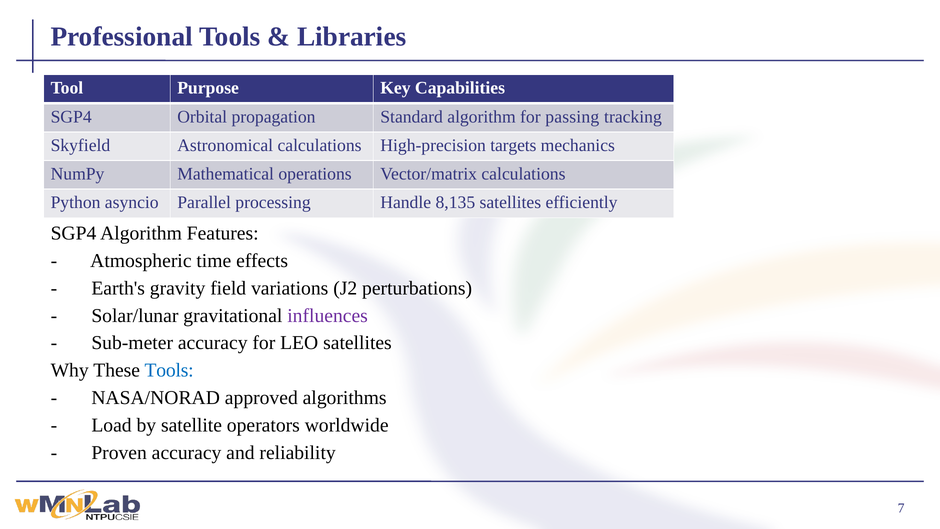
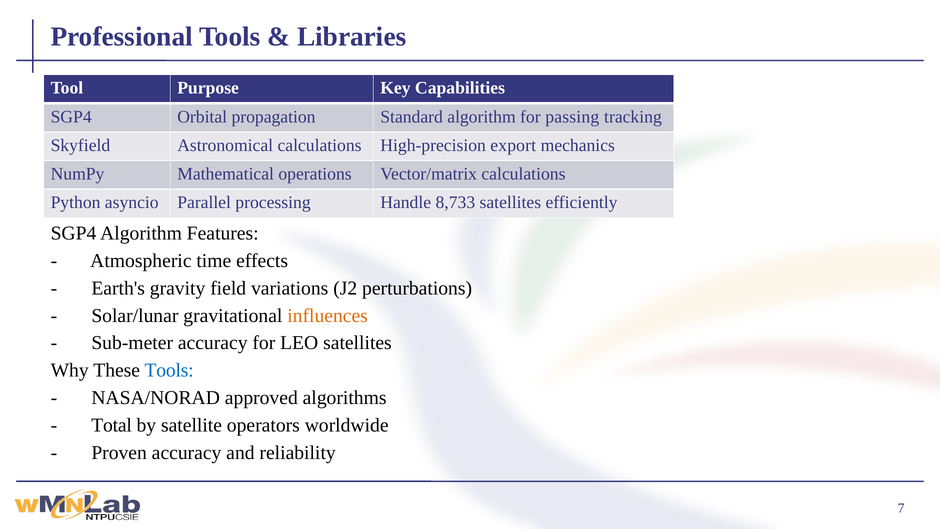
targets: targets -> export (513, 145)
8,135: 8,135 -> 8,733 (455, 202)
influences colour: purple -> orange (328, 315)
Load: Load -> Total (112, 425)
